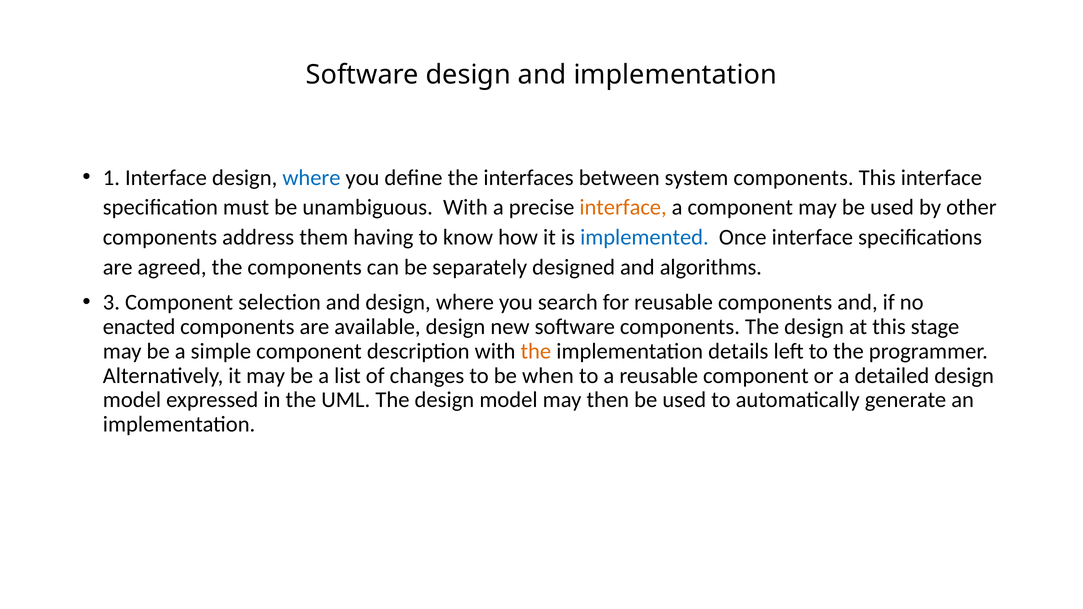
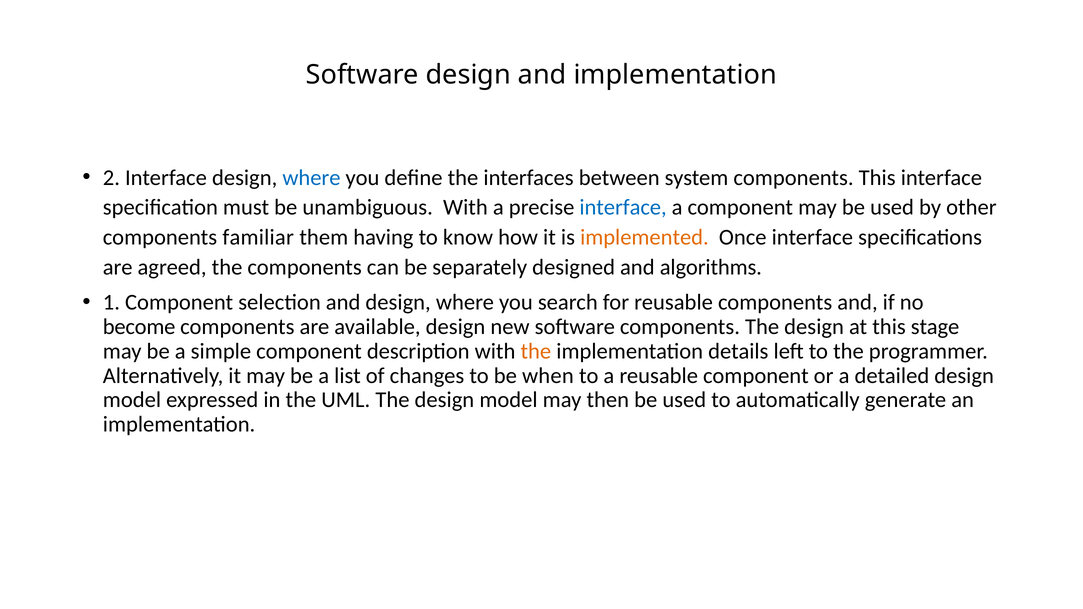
1: 1 -> 2 (111, 178)
interface colour: orange -> blue (623, 208)
address: address -> familiar (258, 237)
implemented colour: blue -> orange (644, 237)
3: 3 -> 1 (111, 303)
enacted: enacted -> become (139, 327)
